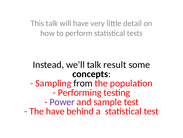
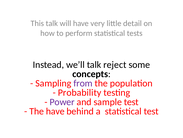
result: result -> reject (115, 64)
from colour: black -> purple (83, 83)
Performing: Performing -> Probability (80, 92)
